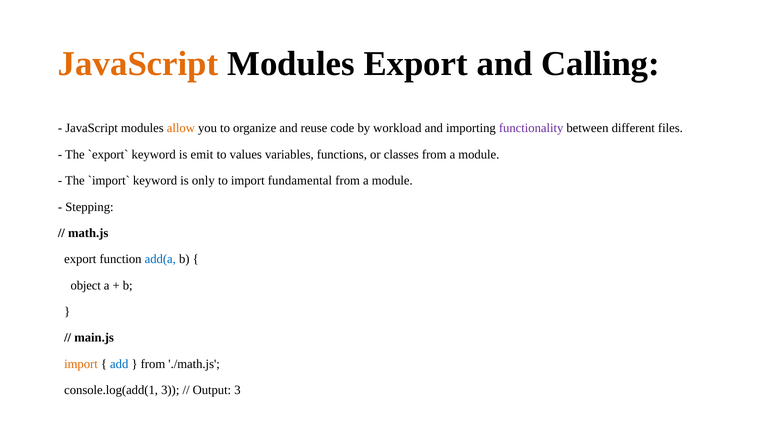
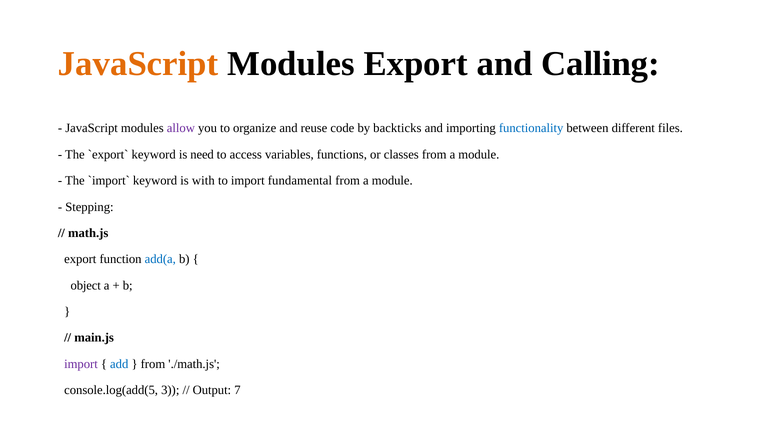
allow colour: orange -> purple (181, 128)
workload: workload -> backticks (397, 128)
functionality colour: purple -> blue (531, 128)
emit: emit -> need (202, 154)
values: values -> access (246, 154)
only: only -> with (203, 180)
import colour: orange -> purple (81, 363)
console.log(add(1: console.log(add(1 -> console.log(add(5 (111, 390)
Output 3: 3 -> 7 (237, 390)
